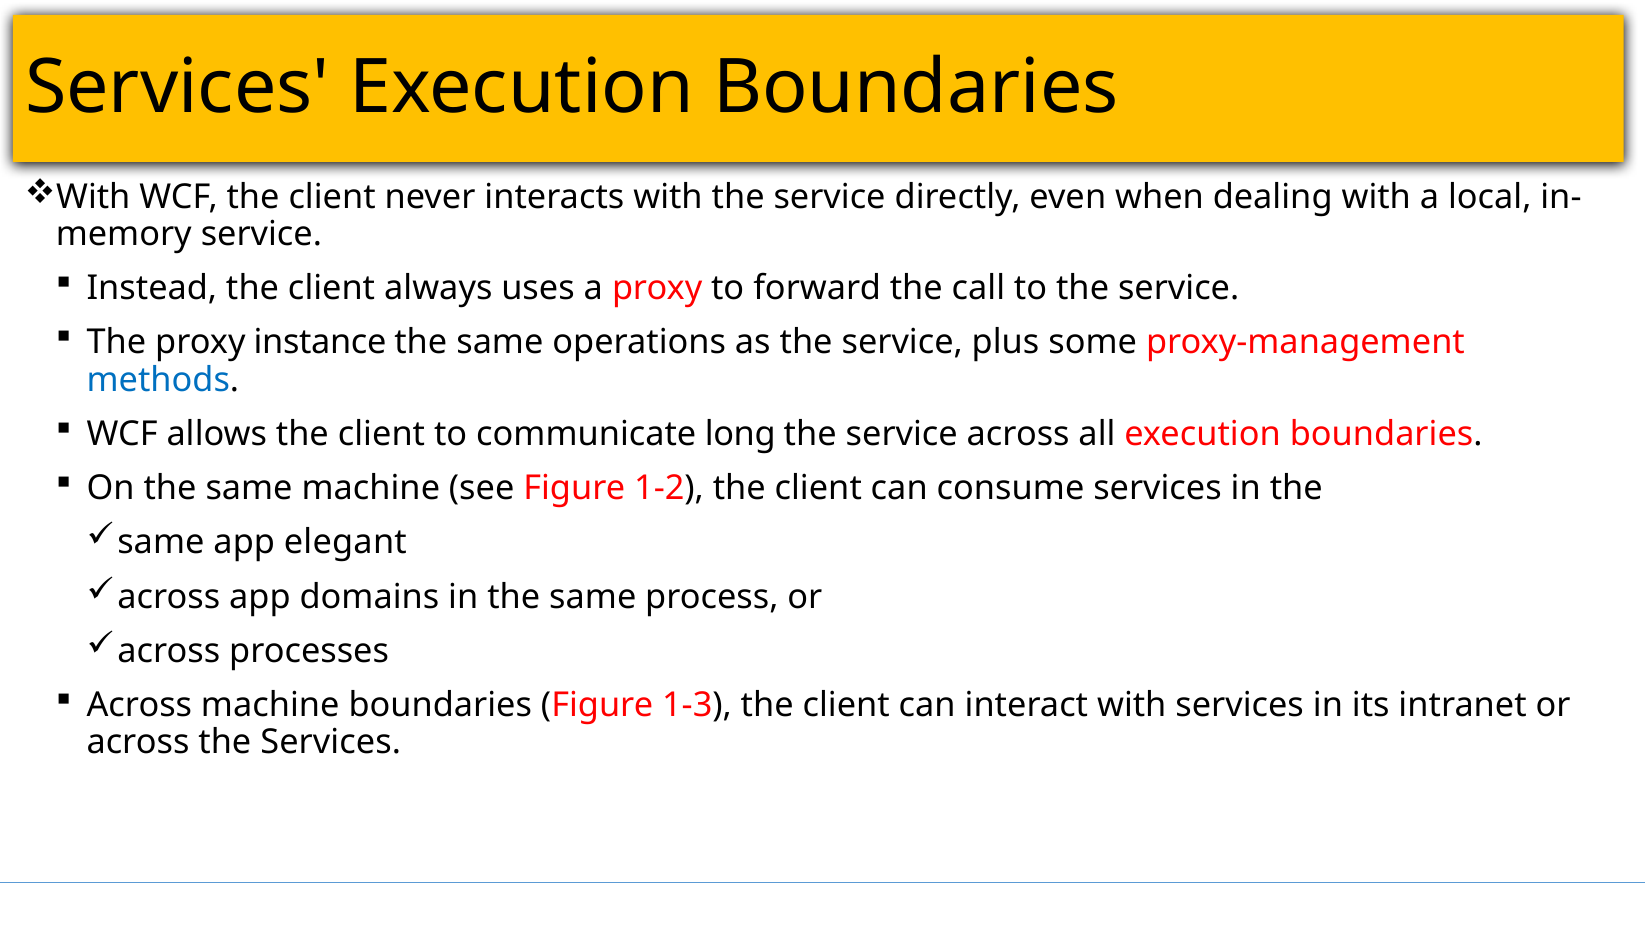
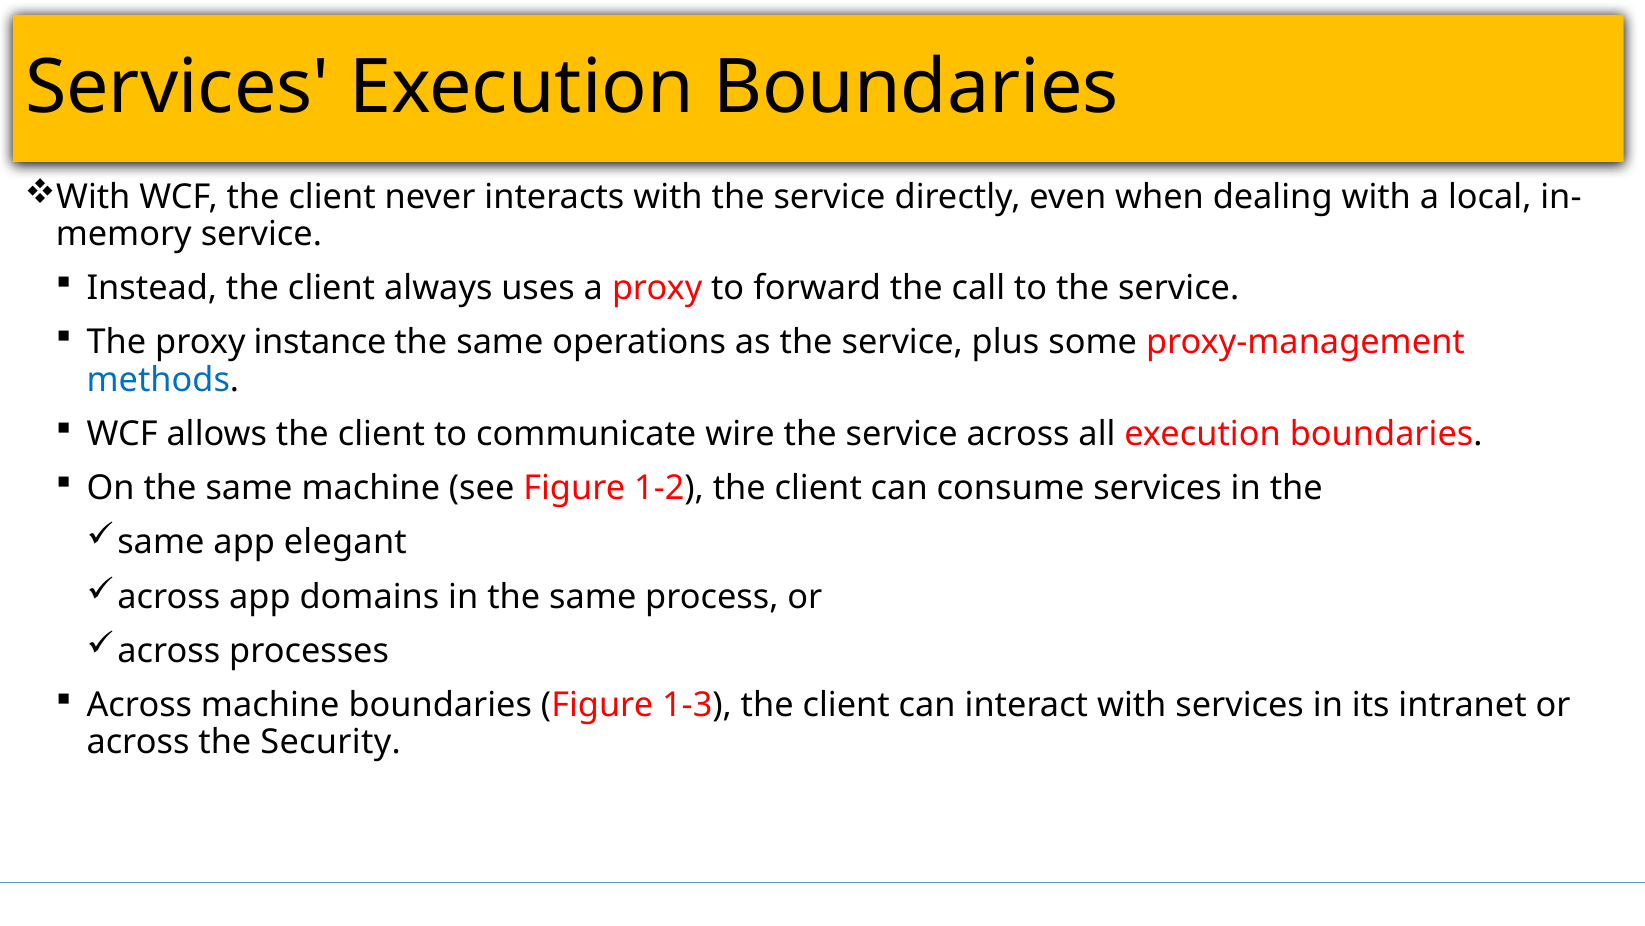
long: long -> wire (740, 434)
the Services: Services -> Security (331, 742)
